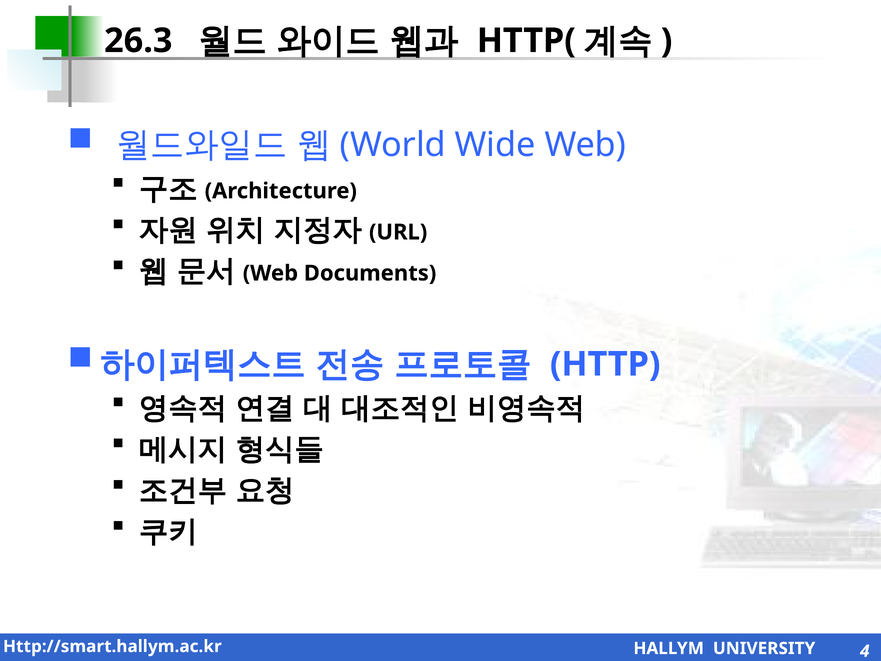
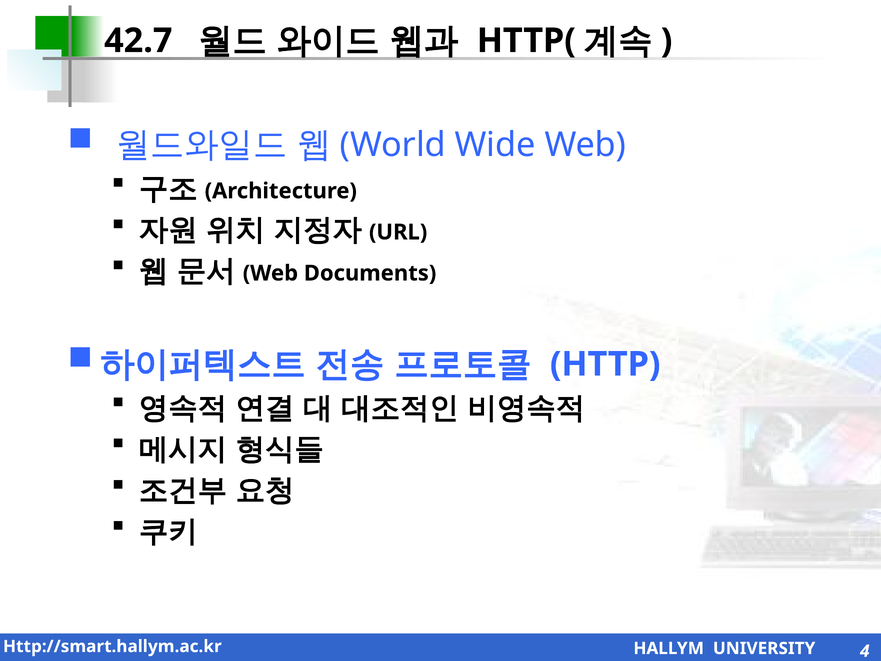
26.3: 26.3 -> 42.7 (138, 41)
